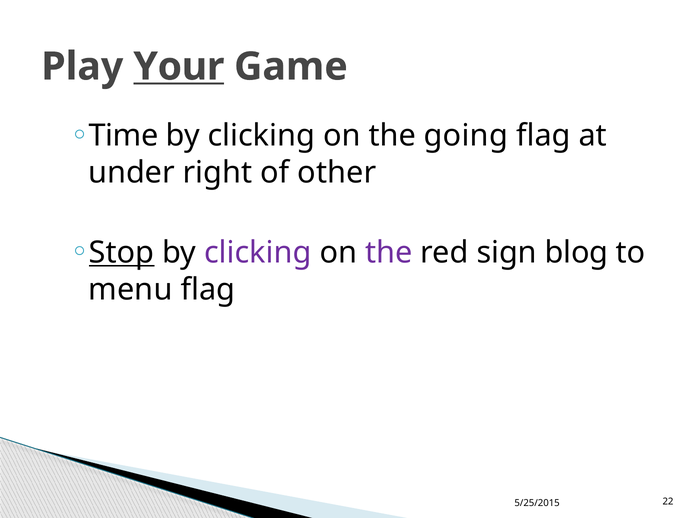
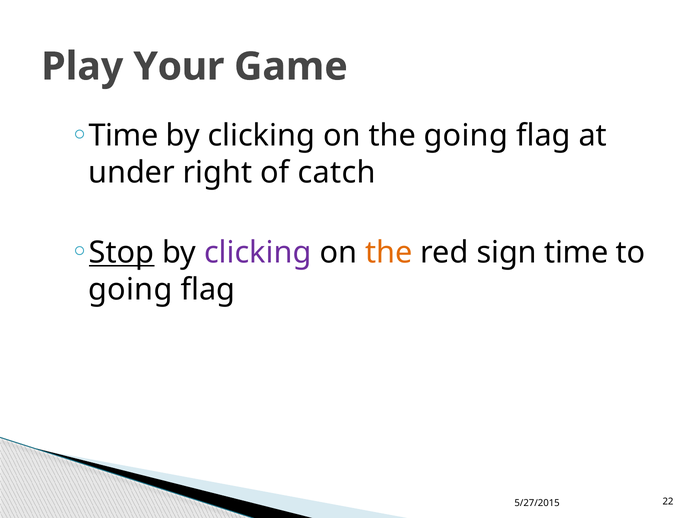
Your underline: present -> none (179, 67)
other: other -> catch (337, 173)
the colour: purple -> orange (389, 252)
sign blog: blog -> time (577, 252)
menu: menu -> going (130, 289)
5/25/2015: 5/25/2015 -> 5/27/2015 (537, 503)
